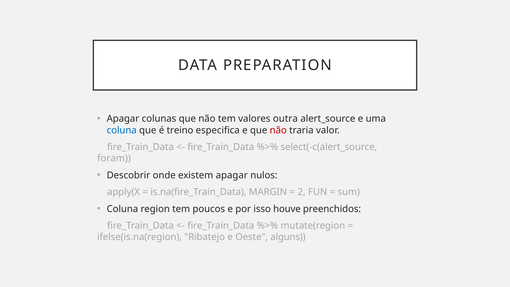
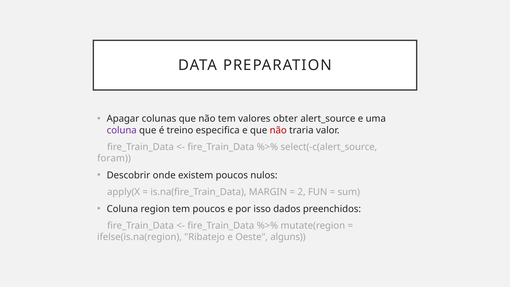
outra: outra -> obter (285, 119)
coluna colour: blue -> purple (122, 130)
existem apagar: apagar -> poucos (232, 175)
houve: houve -> dados (287, 209)
